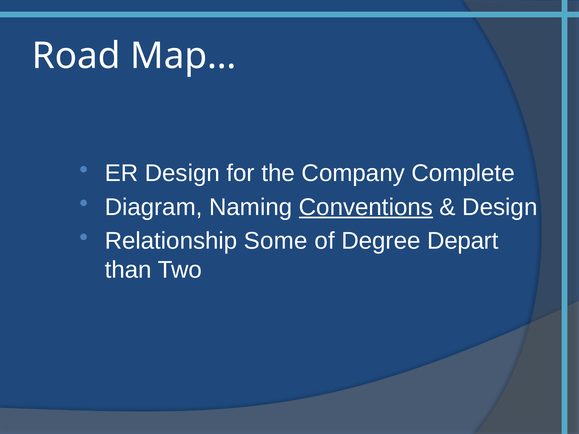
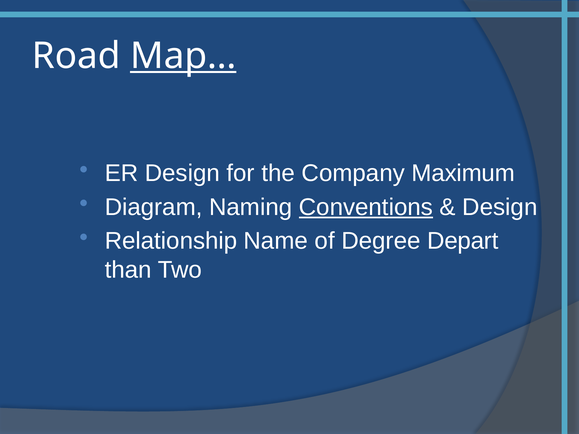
Map… underline: none -> present (183, 56)
Complete: Complete -> Maximum (463, 173)
Some: Some -> Name (276, 241)
